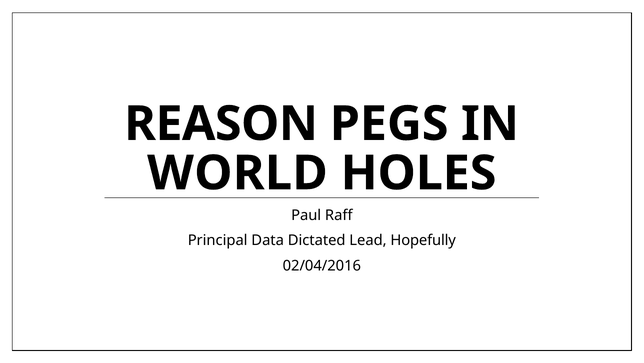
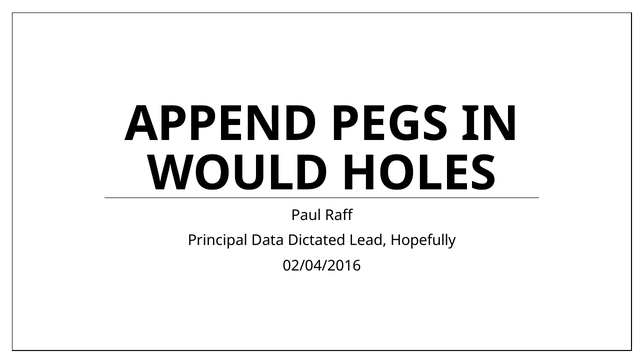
REASON: REASON -> APPEND (221, 124)
WORLD: WORLD -> WOULD (238, 173)
